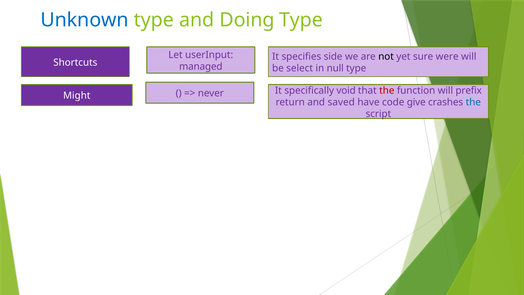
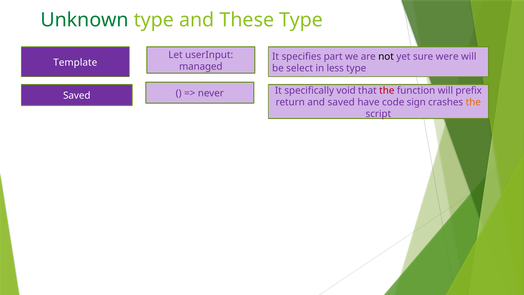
Unknown colour: blue -> green (85, 20)
Doing: Doing -> These (247, 20)
side: side -> part (333, 56)
Shortcuts: Shortcuts -> Template (75, 62)
null: null -> less (335, 68)
Might: Might -> Saved (77, 96)
give: give -> sign (416, 102)
the colour: blue -> orange (473, 102)
